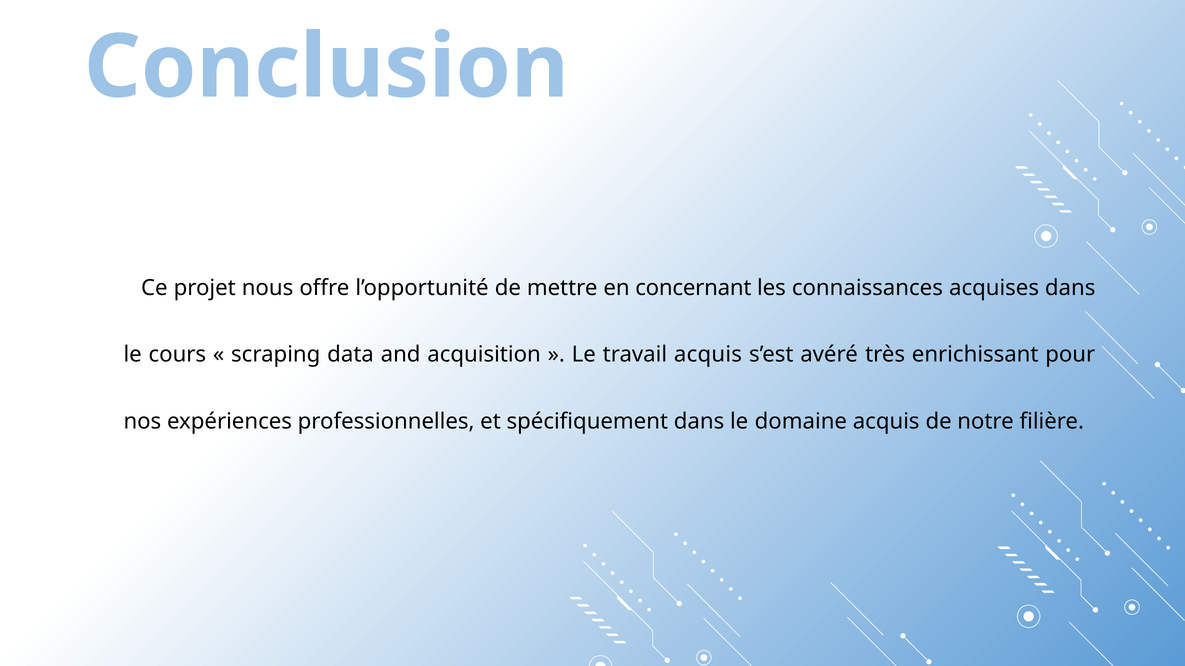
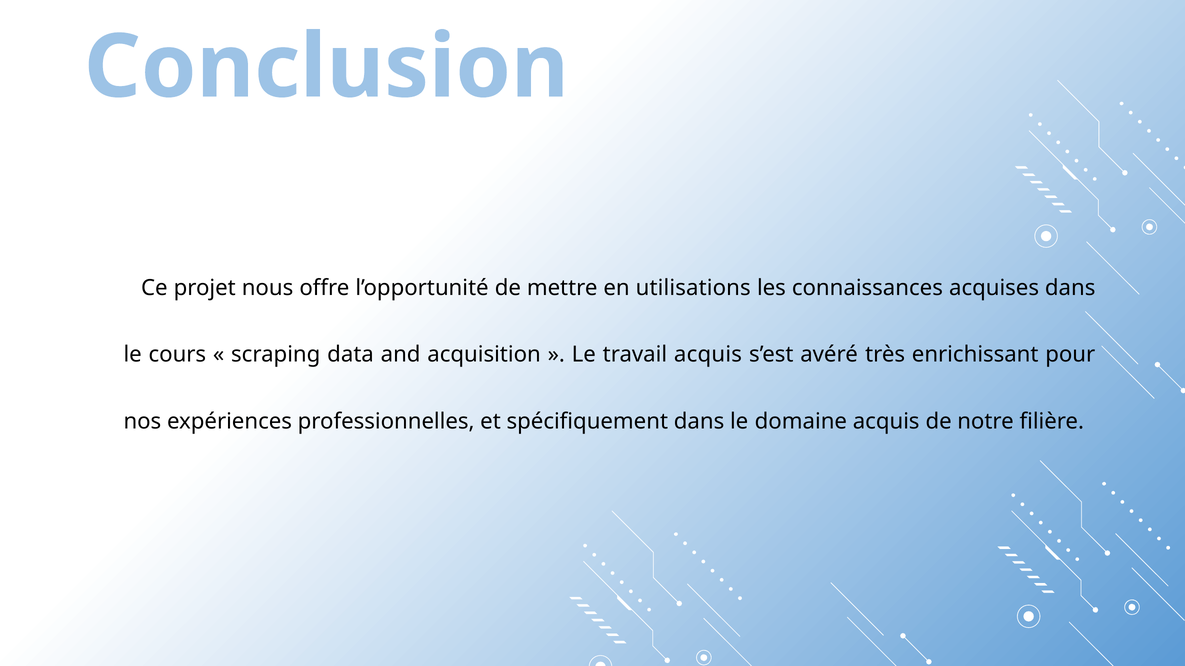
concernant: concernant -> utilisations (693, 288)
